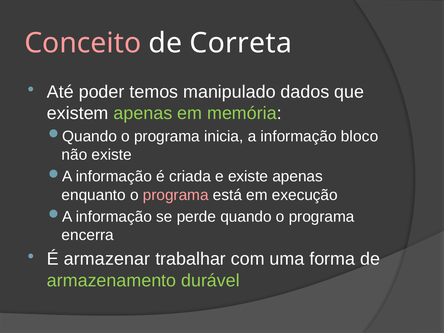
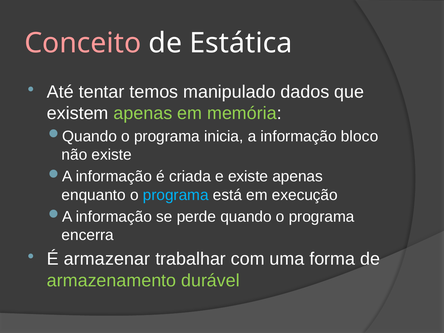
Correta: Correta -> Estática (241, 43)
poder: poder -> tentar (102, 92)
programa colour: pink -> light blue (176, 195)
